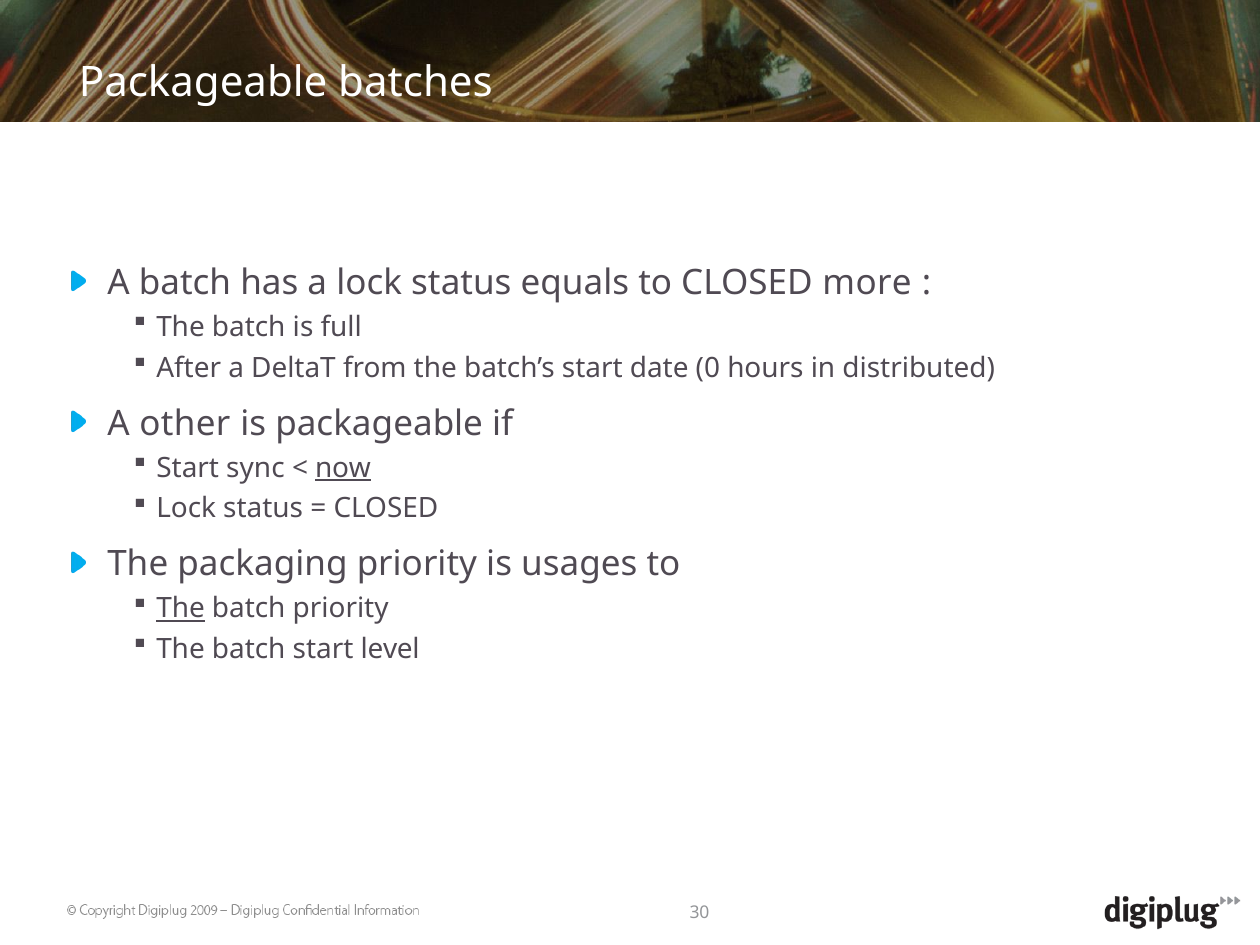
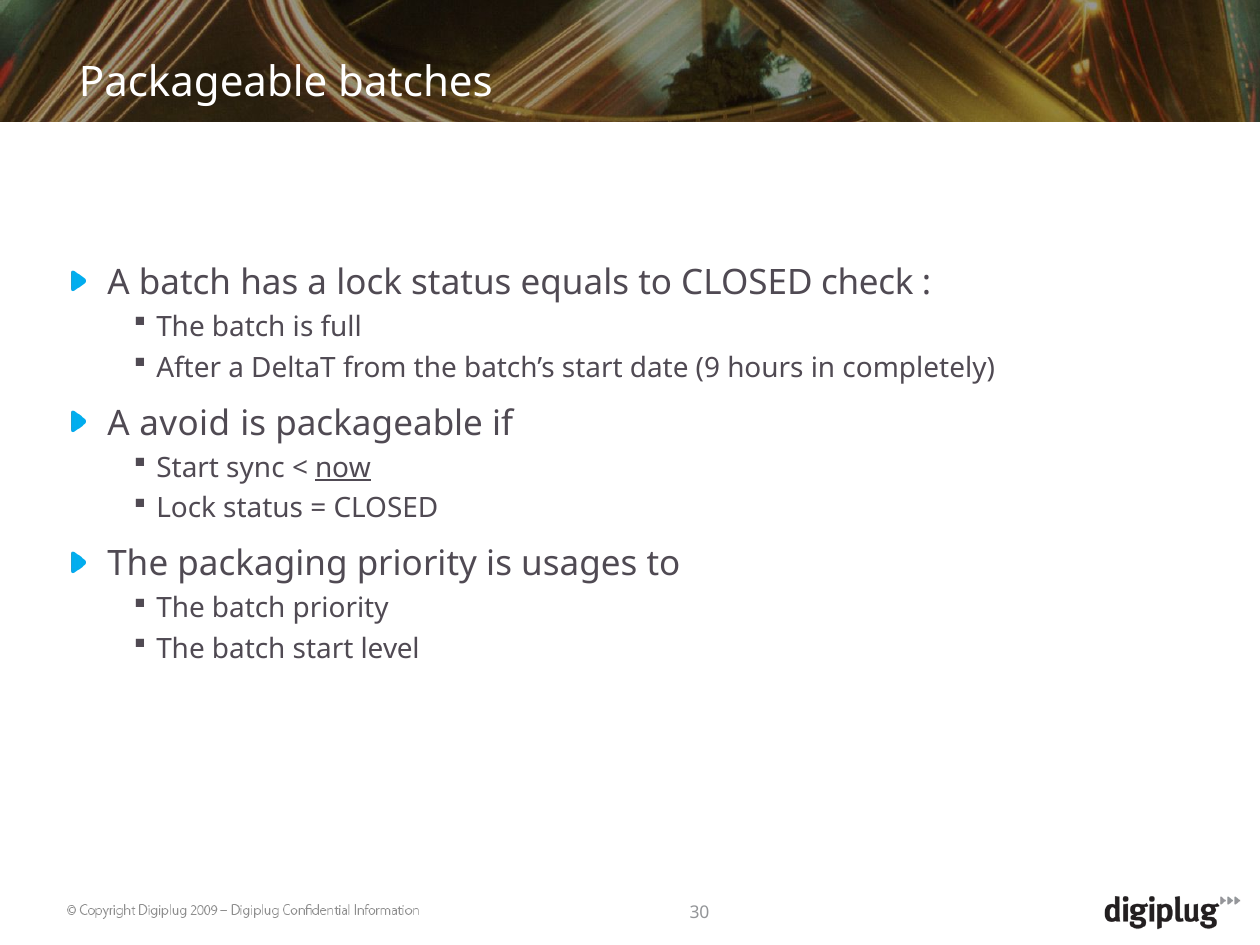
more: more -> check (867, 283)
0: 0 -> 9 (708, 368)
distributed: distributed -> completely (919, 368)
other: other -> avoid (185, 424)
The underline: present -> none (181, 609)
